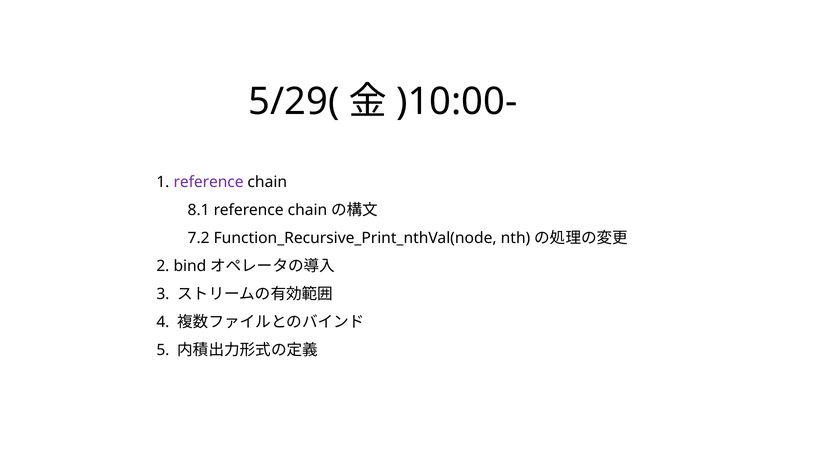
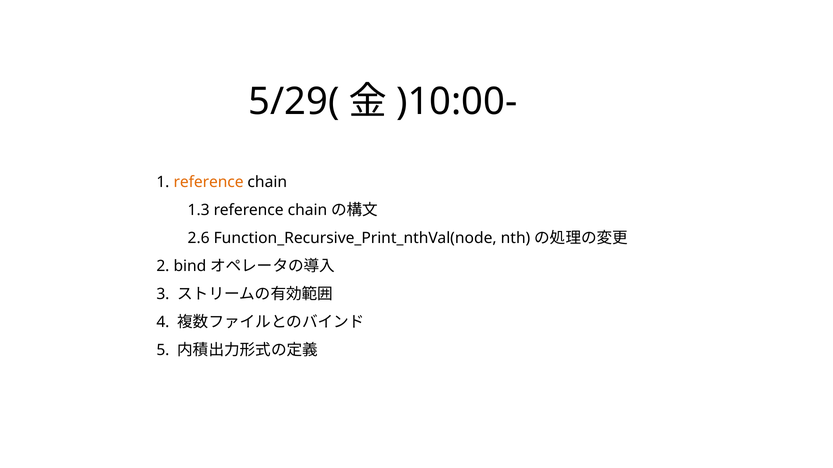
reference colour: purple -> orange (209, 182)
8.1: 8.1 -> 1.3 (199, 210)
7.2: 7.2 -> 2.6 (199, 238)
